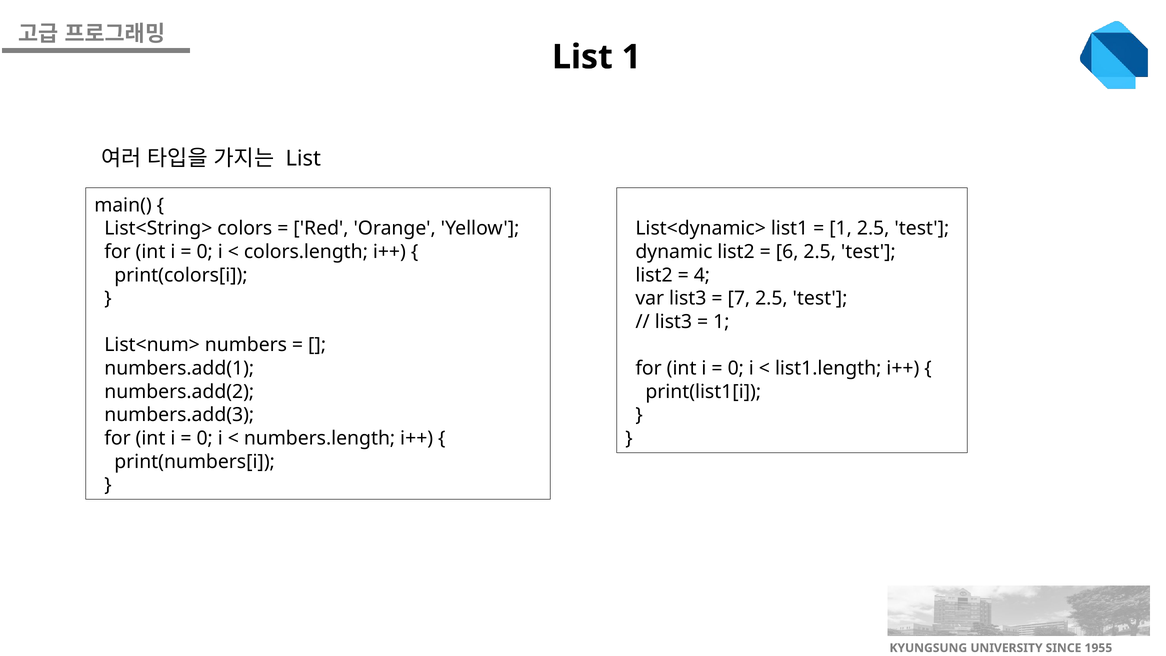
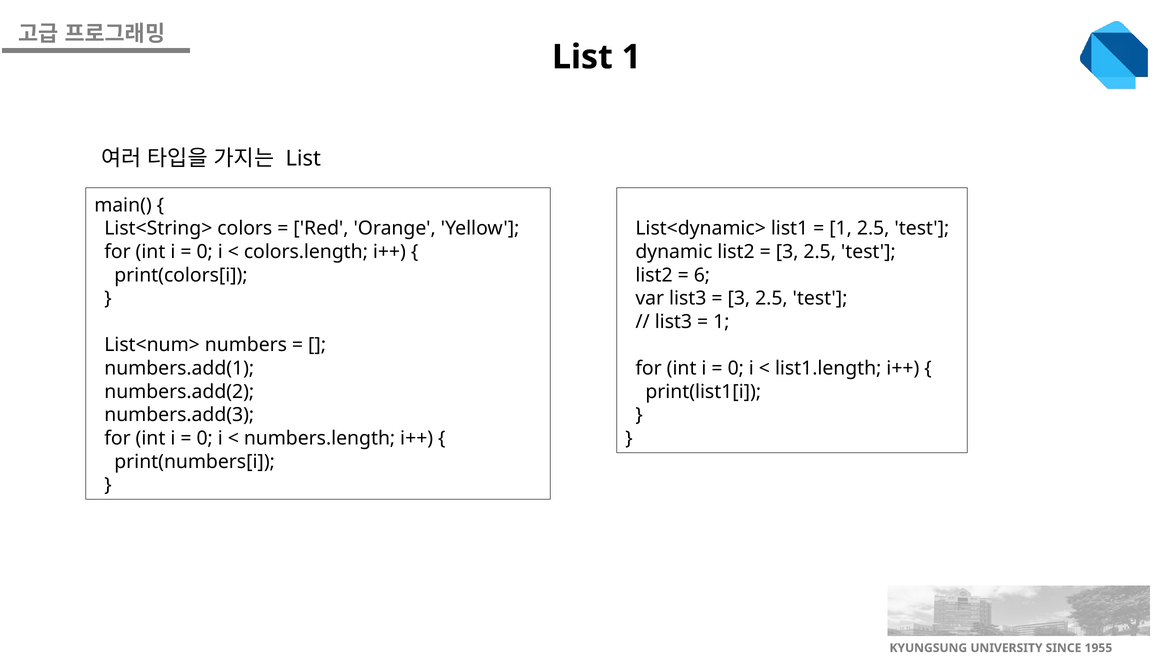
6: 6 -> 3 (787, 252)
4: 4 -> 6 (702, 275)
7: 7 -> 3 (739, 298)
